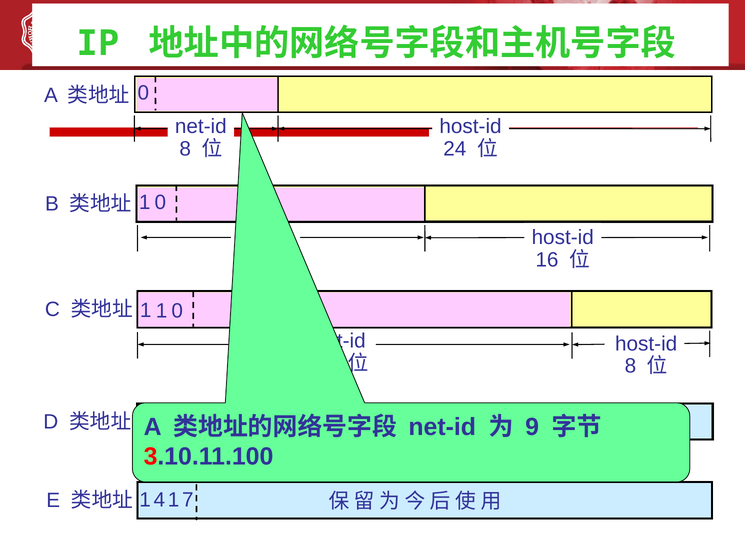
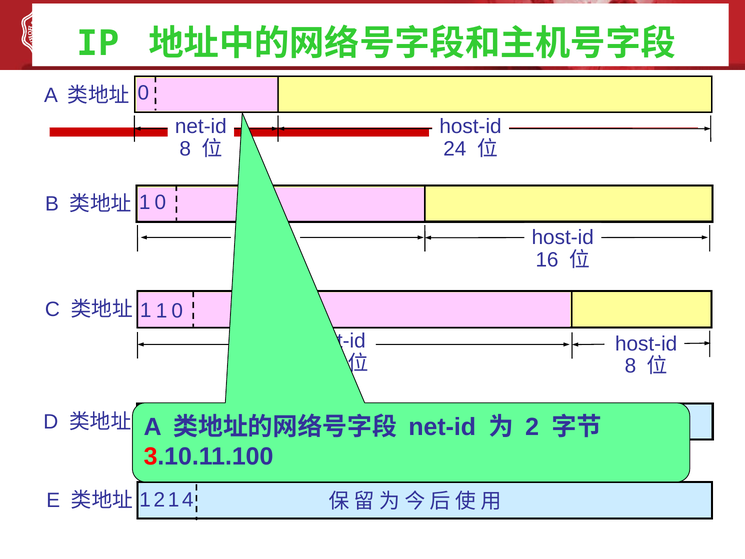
9: 9 -> 2 (532, 427)
1 4: 4 -> 2 (159, 500)
7: 7 -> 4 (188, 500)
